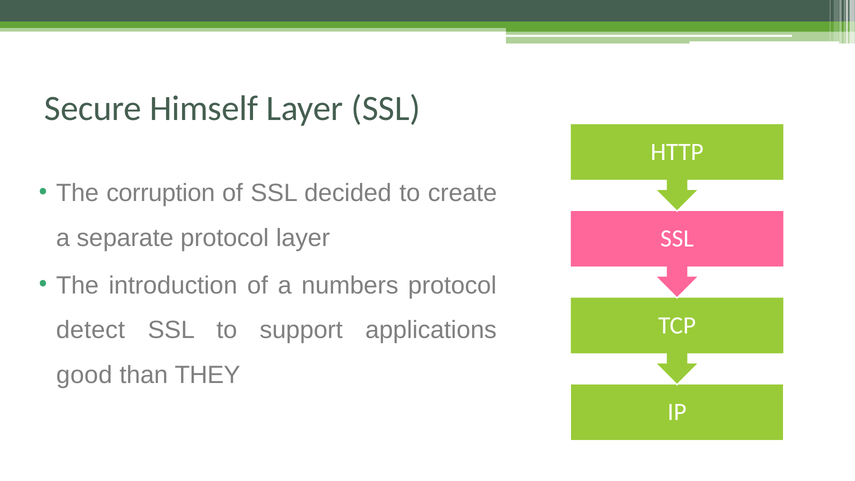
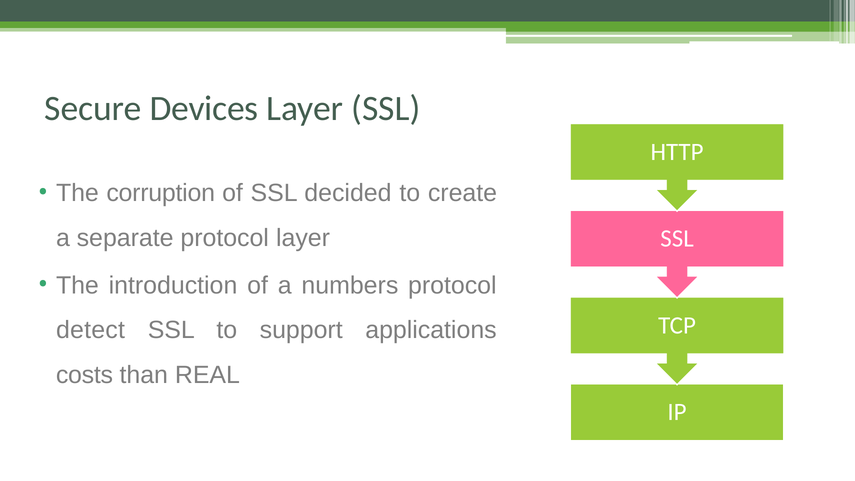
Himself: Himself -> Devices (204, 108)
good: good -> costs (84, 375)
THEY: THEY -> REAL (207, 375)
